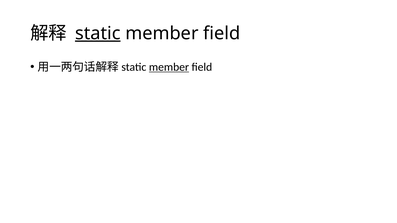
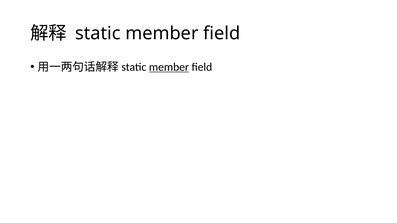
static underline: present -> none (98, 33)
